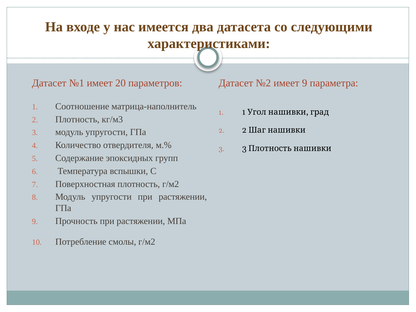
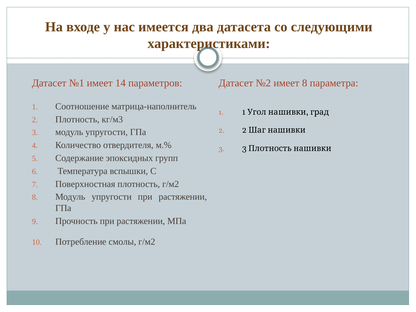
20: 20 -> 14 (121, 83)
имеет 9: 9 -> 8 (305, 83)
